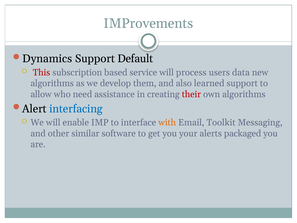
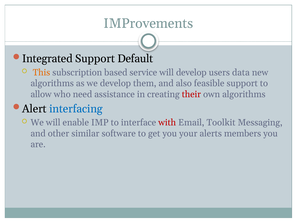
Dynamics: Dynamics -> Integrated (47, 59)
This colour: red -> orange (41, 72)
will process: process -> develop (191, 72)
learned: learned -> feasible (209, 83)
with colour: orange -> red (167, 122)
packaged: packaged -> members (243, 133)
